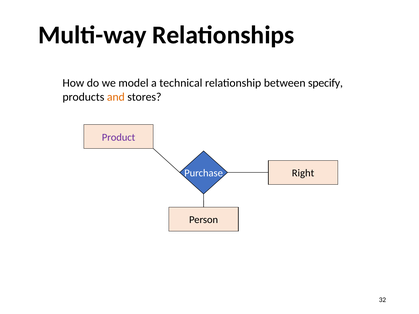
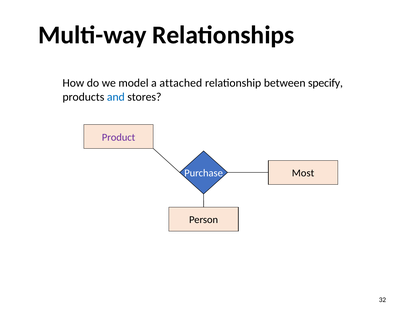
technical: technical -> attached (181, 83)
and colour: orange -> blue (116, 97)
Right: Right -> Most (303, 173)
